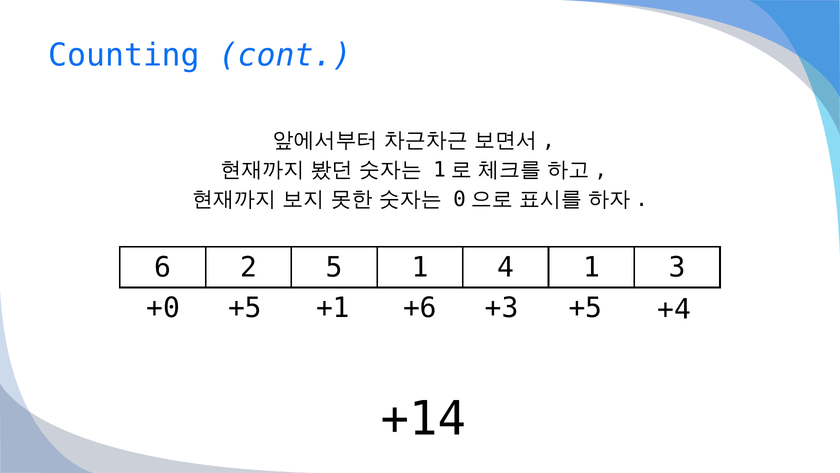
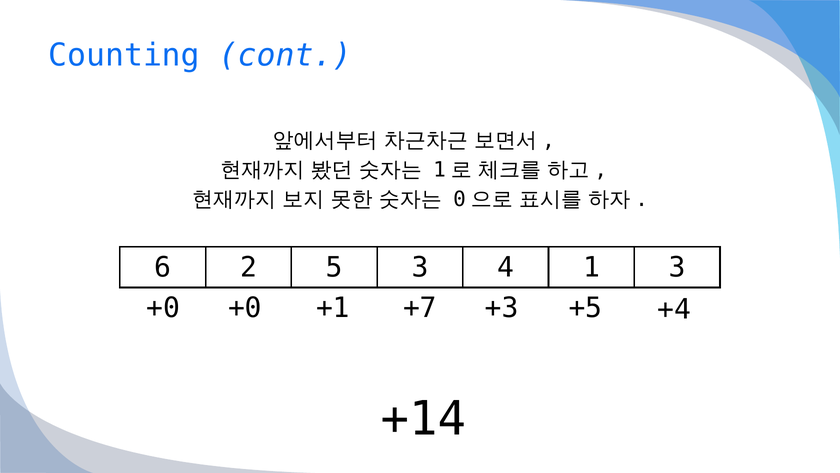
5 1: 1 -> 3 (420, 267)
+0 +5: +5 -> +0 (245, 308)
+6: +6 -> +7 (420, 308)
